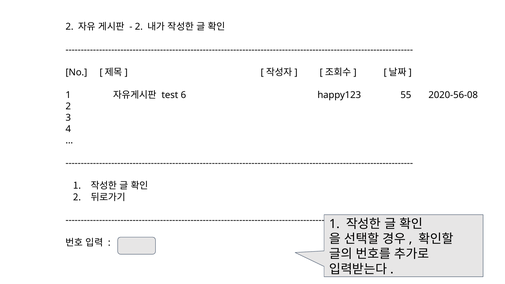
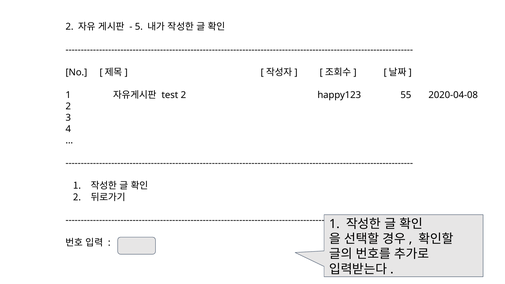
2: 2 -> 5 (139, 27)
test 6: 6 -> 2 (183, 95)
2020-56-08: 2020-56-08 -> 2020-04-08 (453, 95)
